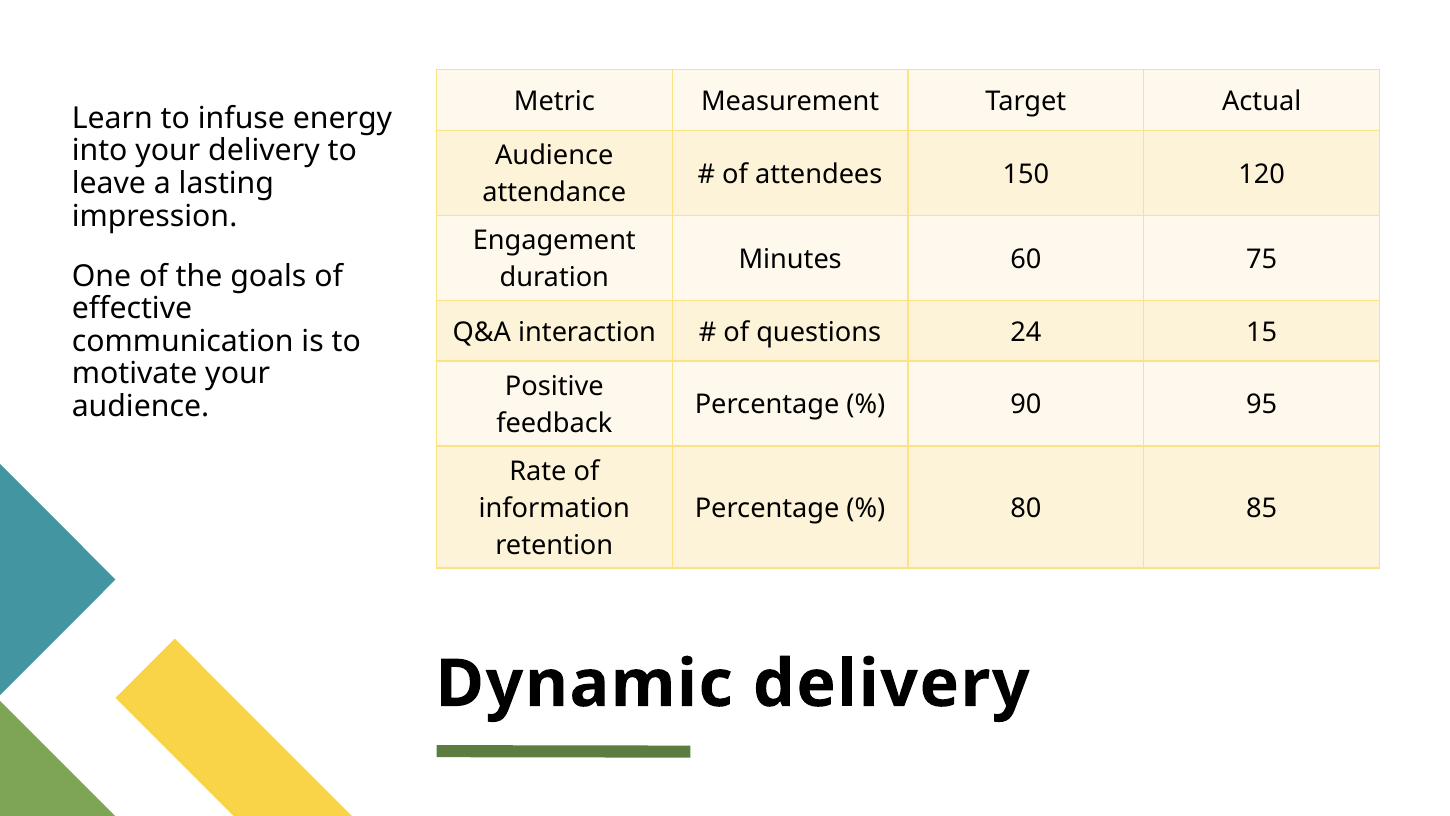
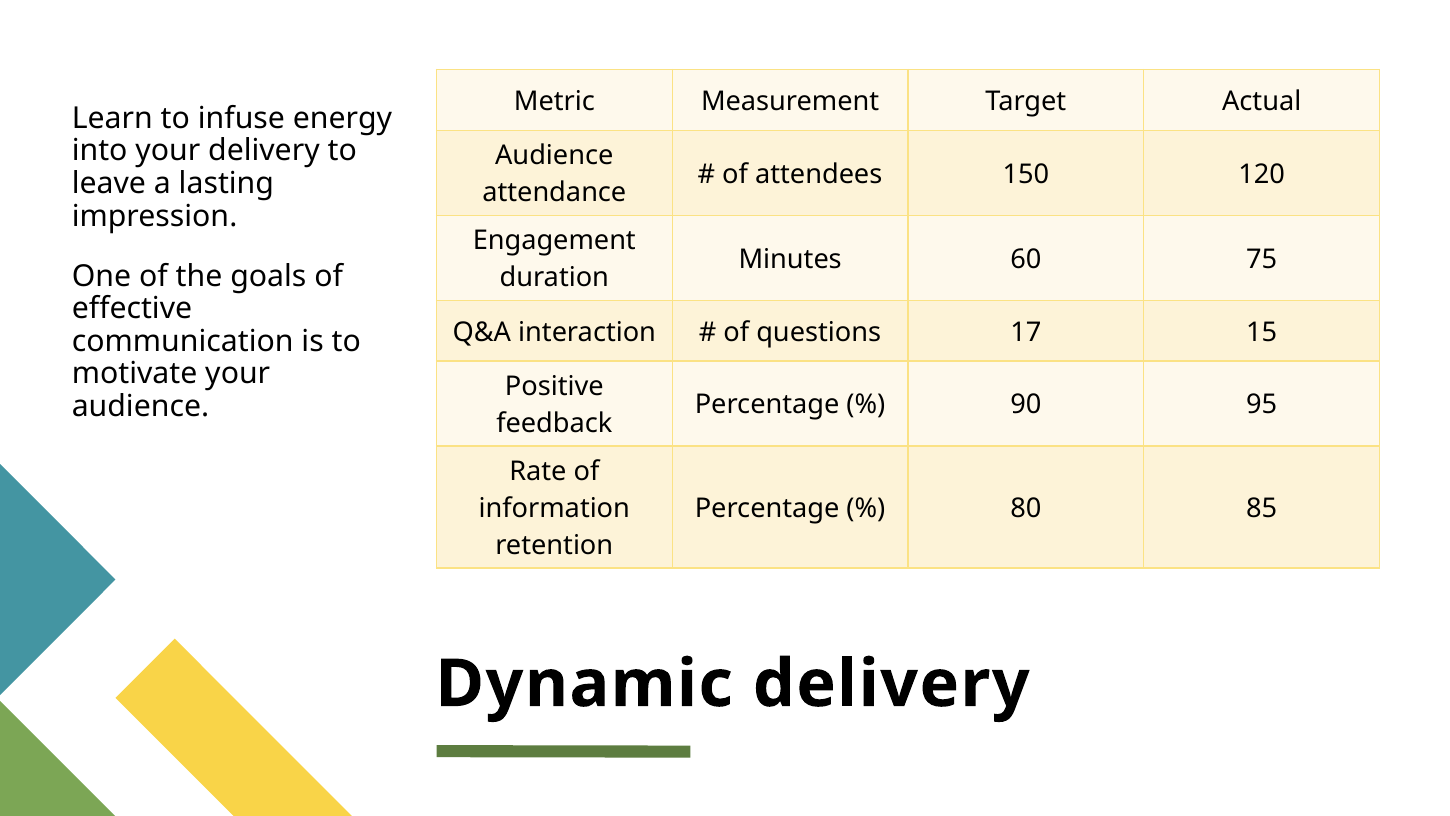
24: 24 -> 17 (1026, 332)
